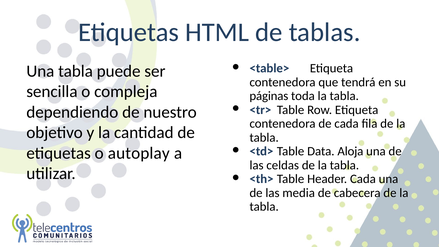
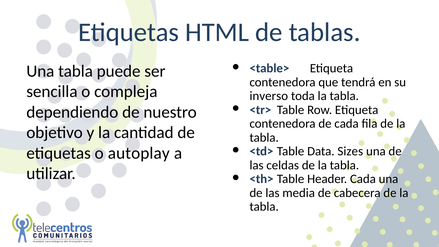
páginas: páginas -> inverso (269, 96)
Aloja: Aloja -> Sizes (350, 151)
